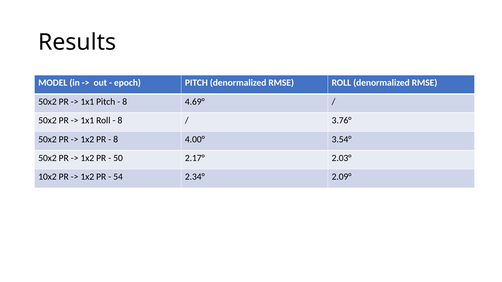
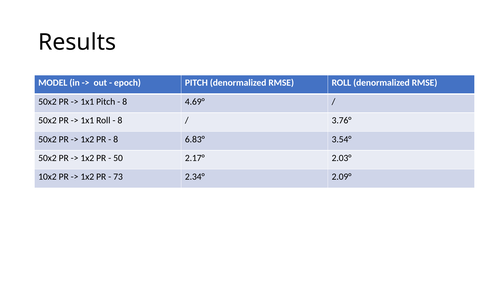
4.00°: 4.00° -> 6.83° (195, 139)
54: 54 -> 73 (118, 177)
